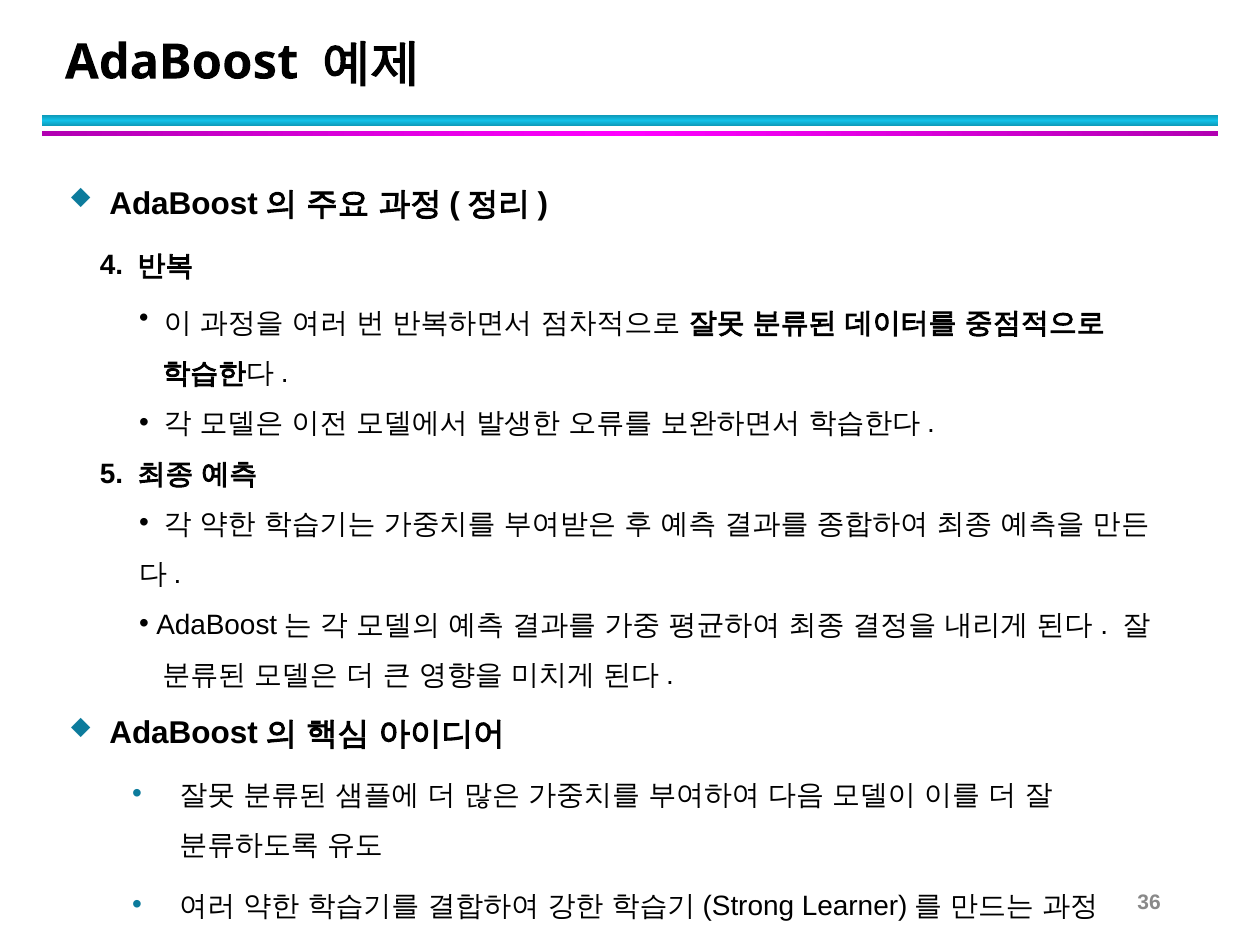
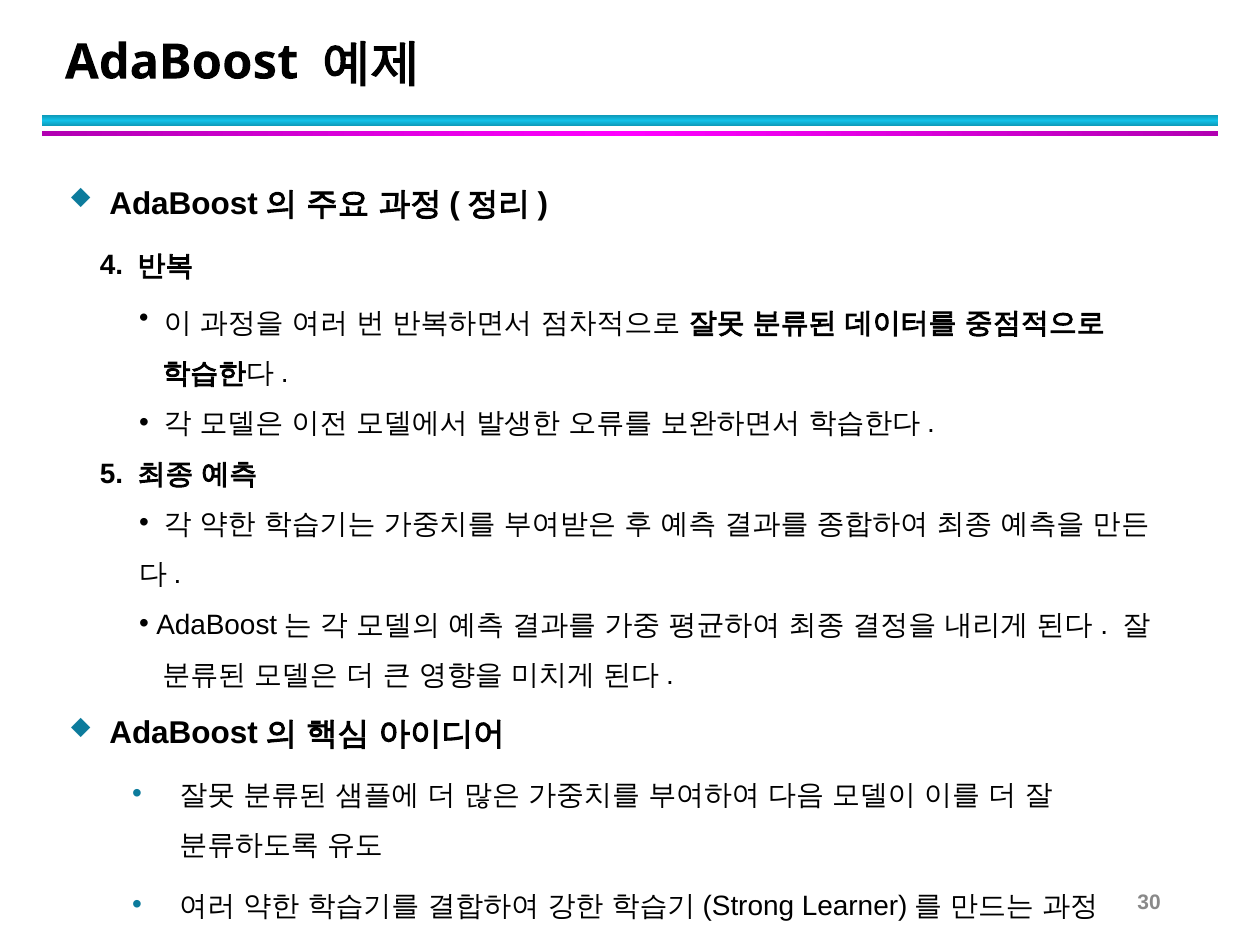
36: 36 -> 30 (1149, 902)
